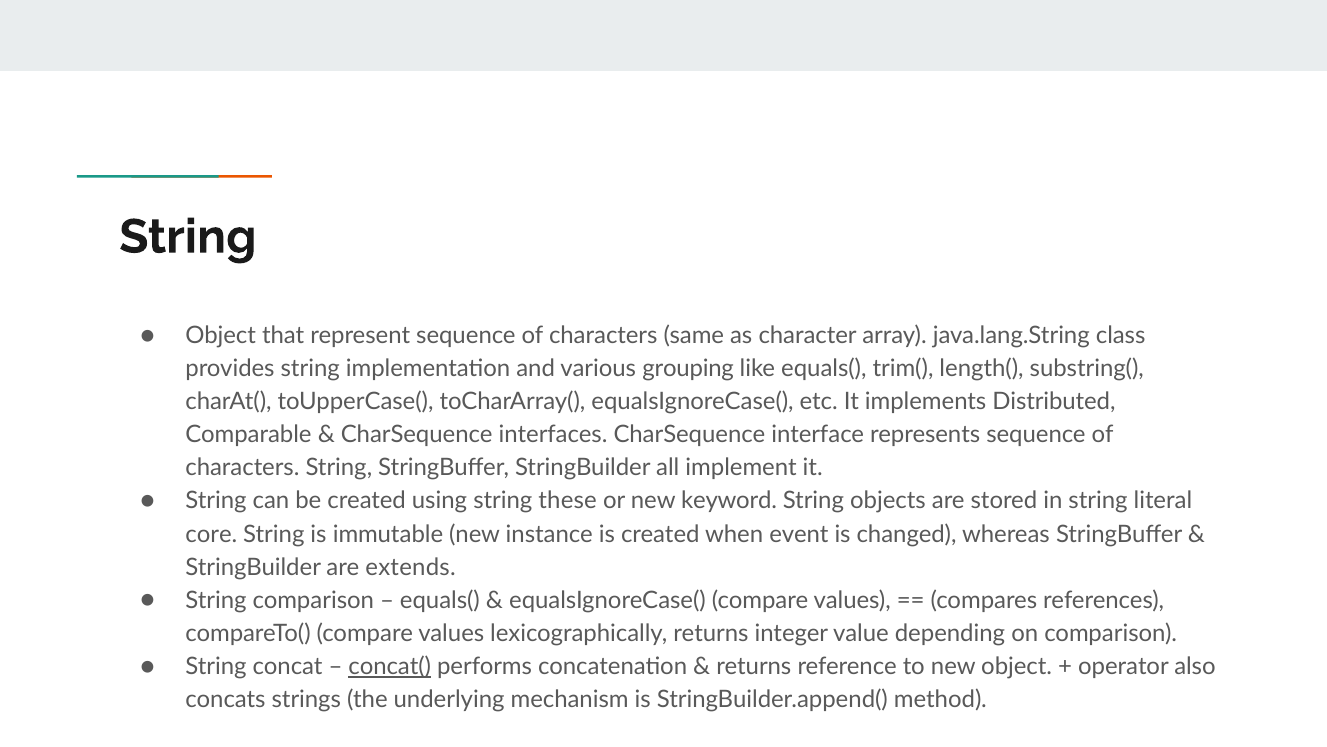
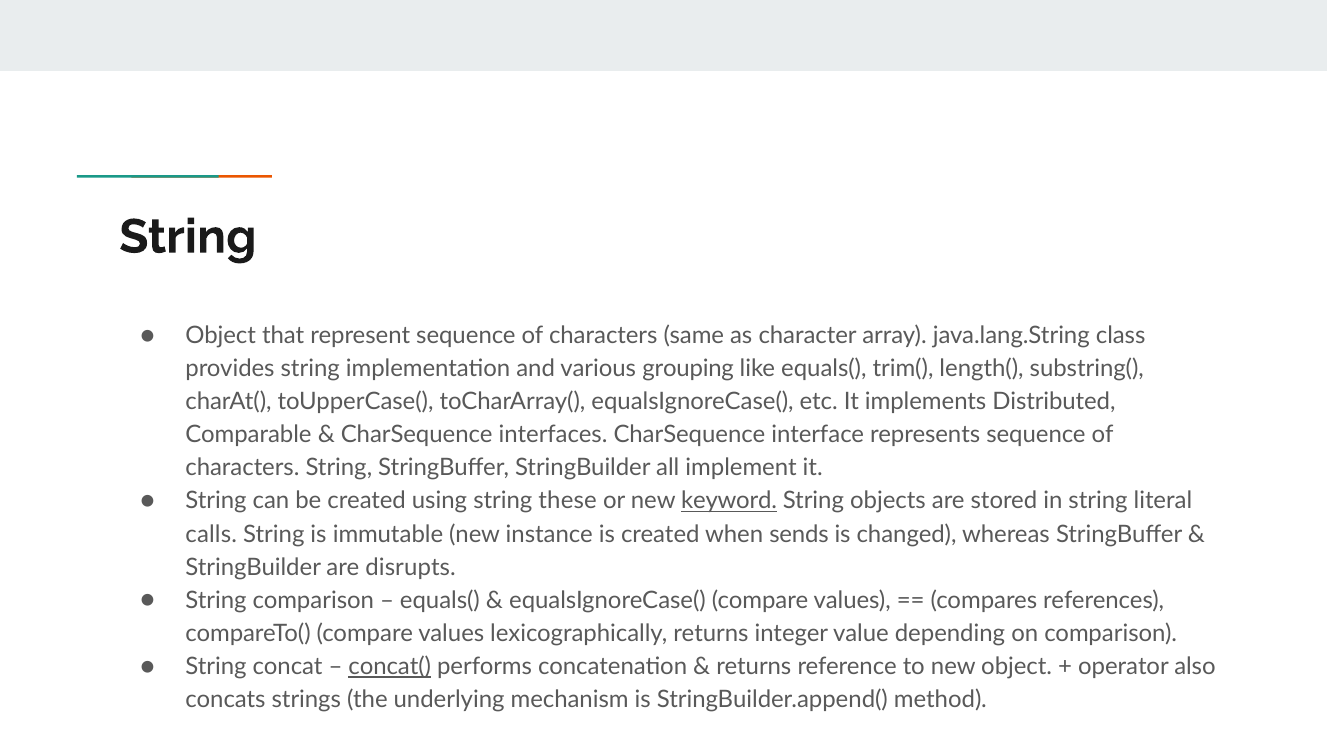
keyword underline: none -> present (729, 501)
core: core -> calls (211, 534)
event: event -> sends (799, 534)
extends: extends -> disrupts (411, 567)
